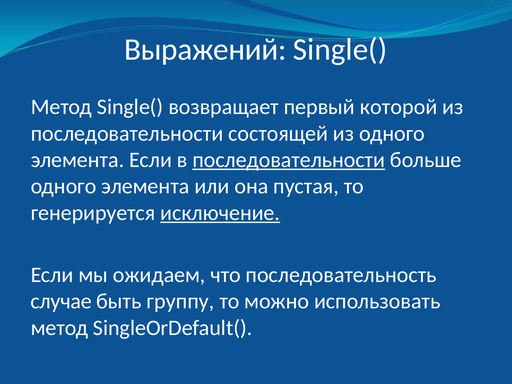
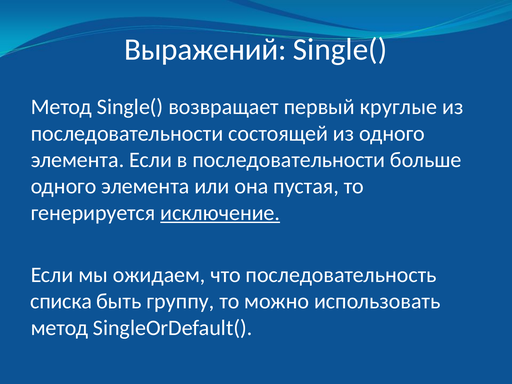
которой: которой -> круглые (399, 107)
последовательности underline: present -> none (289, 160)
случае: случае -> списка (61, 301)
